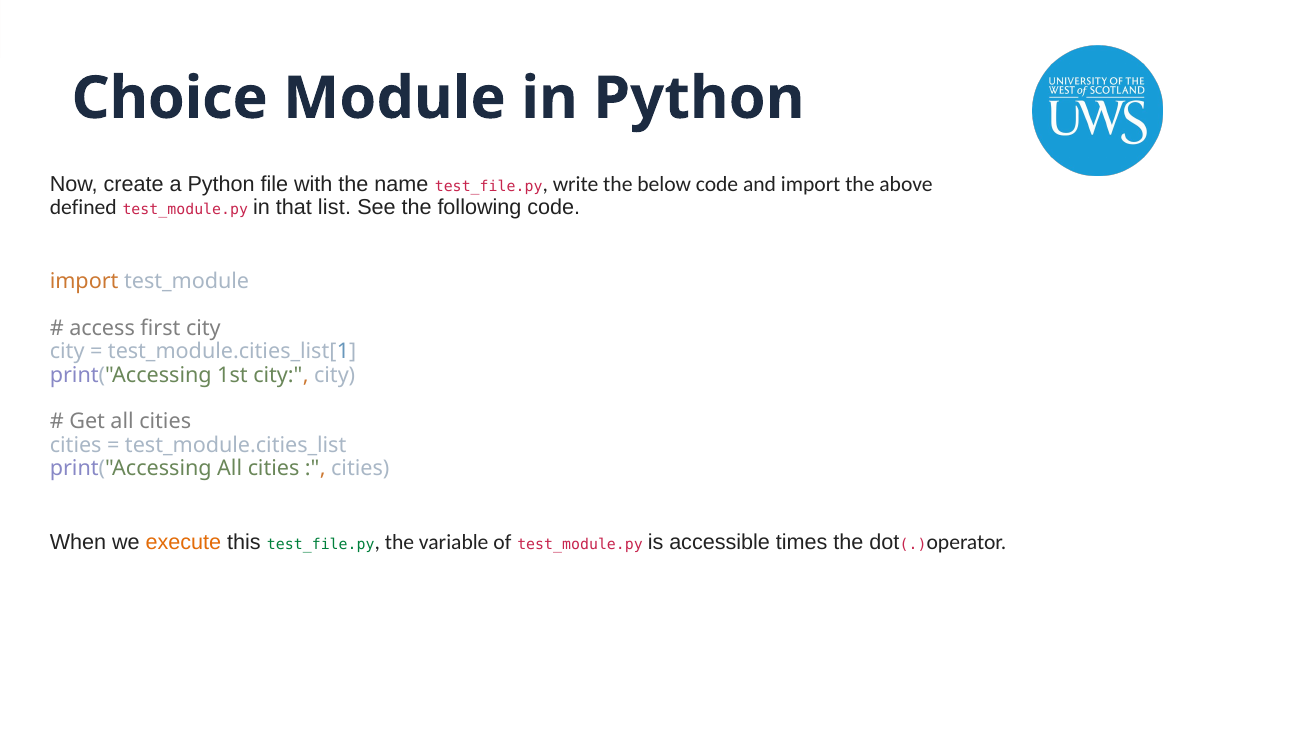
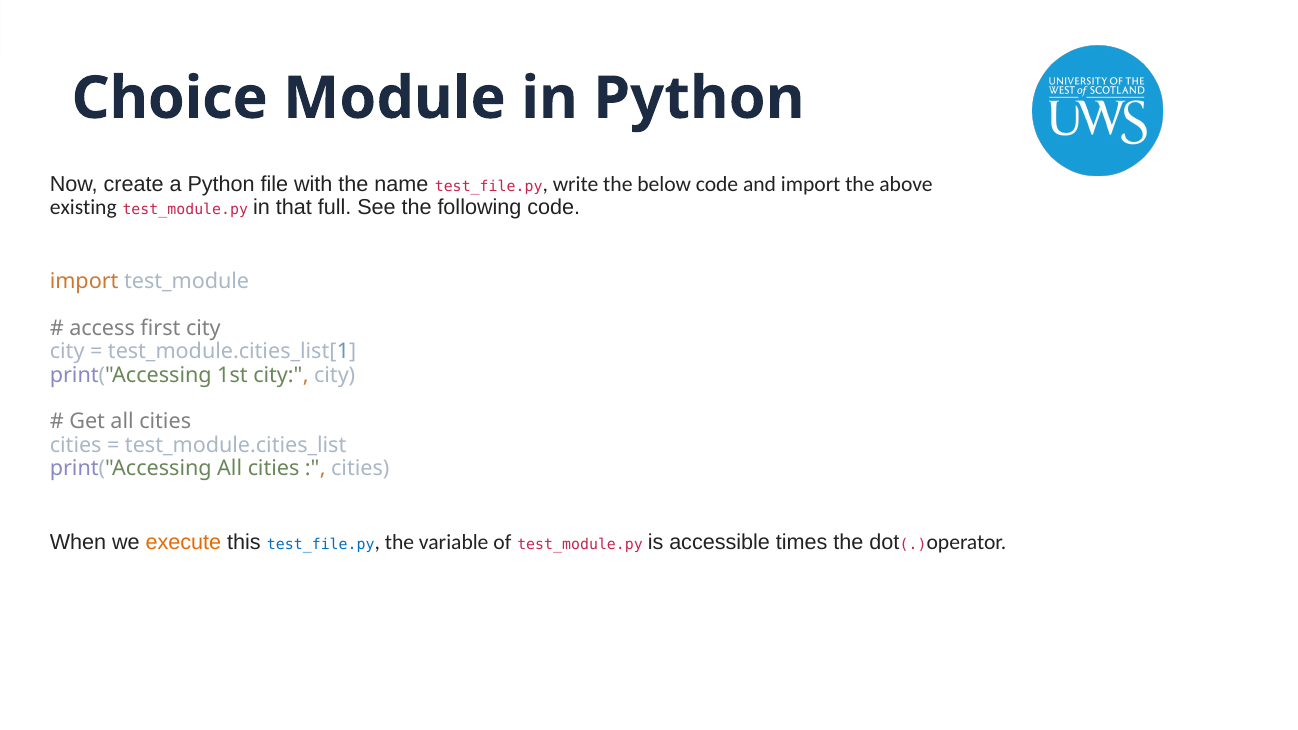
defined: defined -> existing (83, 208)
list: list -> full (335, 208)
test_file.py colour: green -> blue (321, 544)
